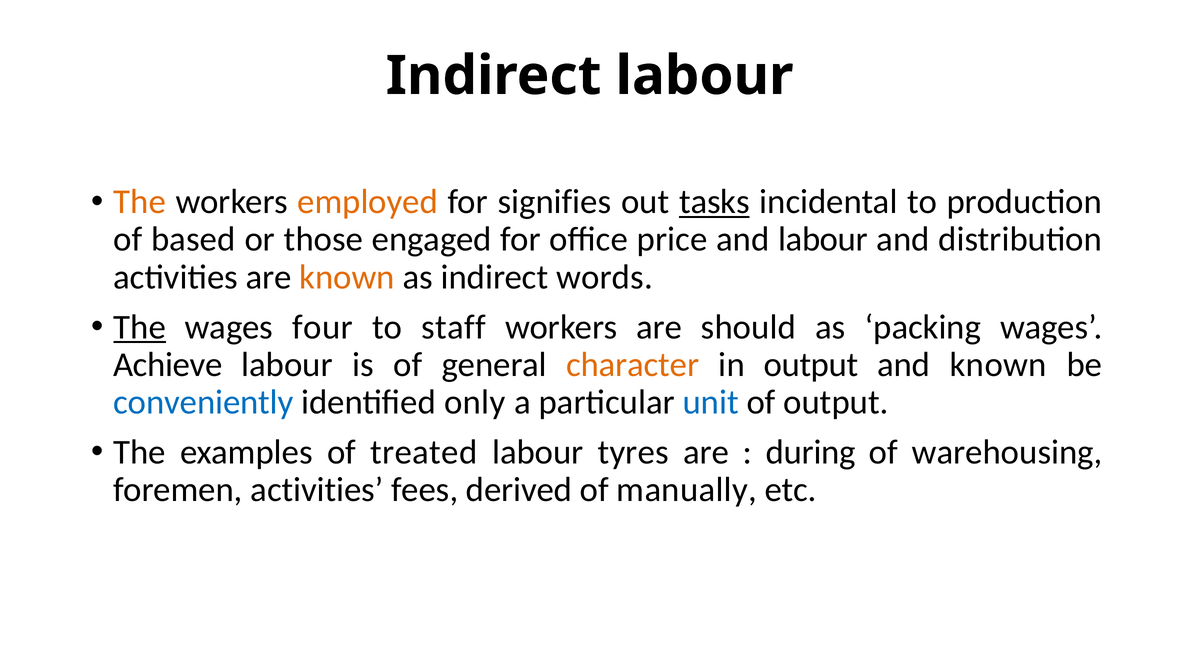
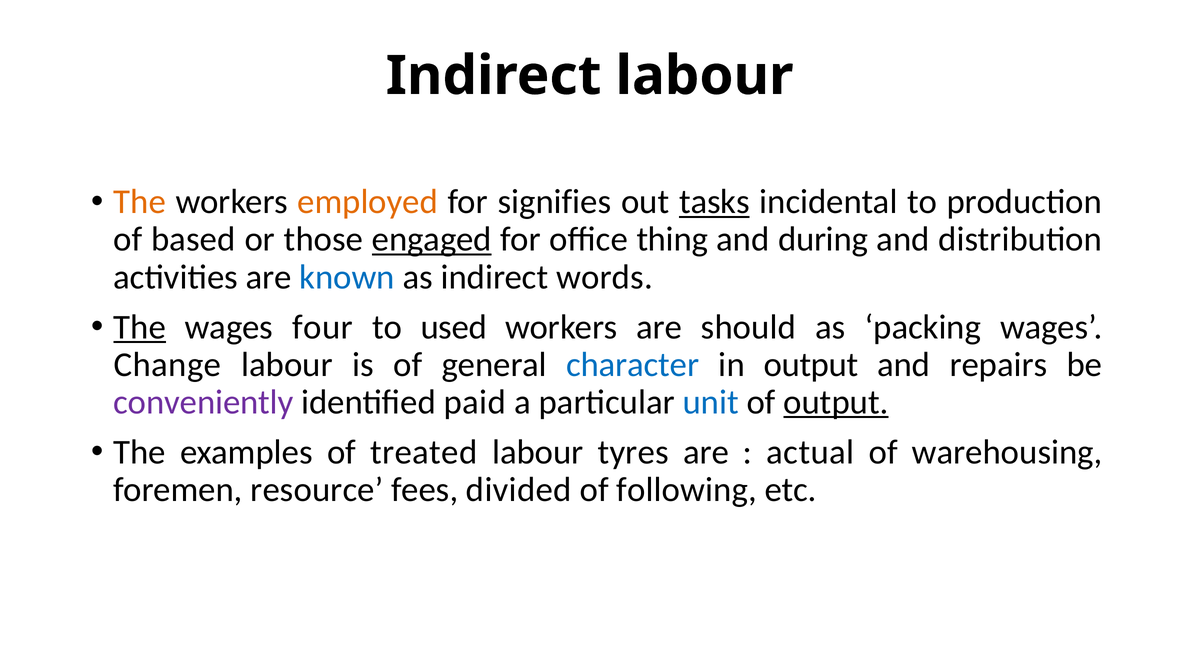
engaged underline: none -> present (432, 239)
price: price -> thing (672, 239)
and labour: labour -> during (823, 239)
known colour: orange -> blue (347, 277)
staff: staff -> used (454, 327)
Achieve: Achieve -> Change (167, 364)
character colour: orange -> blue (633, 364)
and known: known -> repairs (998, 364)
conveniently colour: blue -> purple (203, 402)
only: only -> paid (475, 402)
output underline: none -> present (836, 402)
during: during -> actual (810, 452)
foremen activities: activities -> resource (317, 490)
derived: derived -> divided (519, 490)
manually: manually -> following (687, 490)
